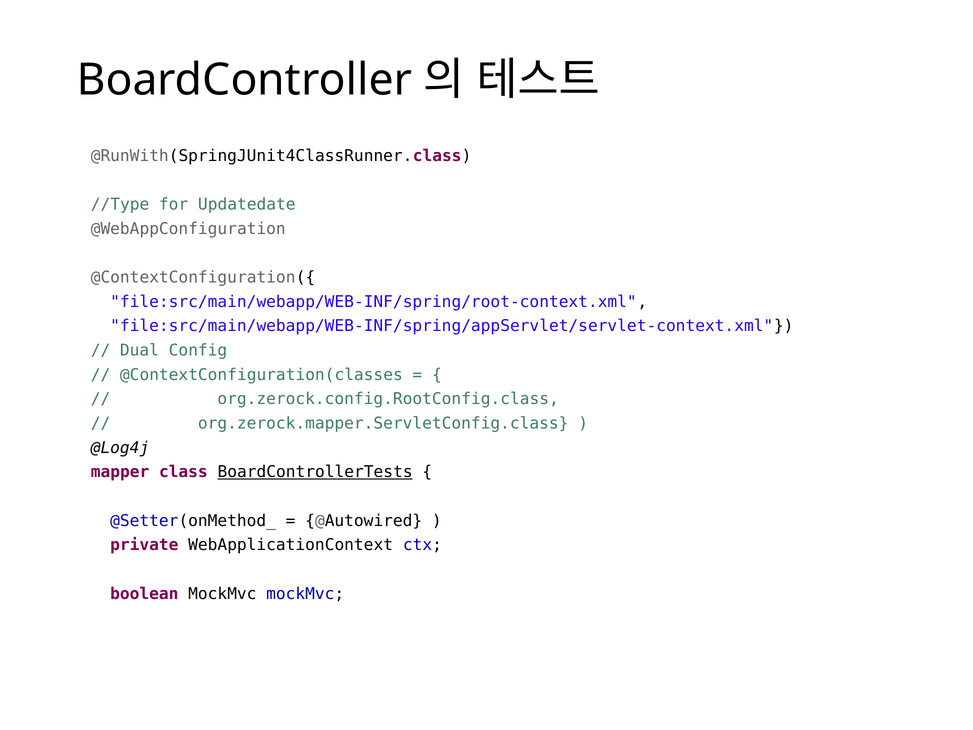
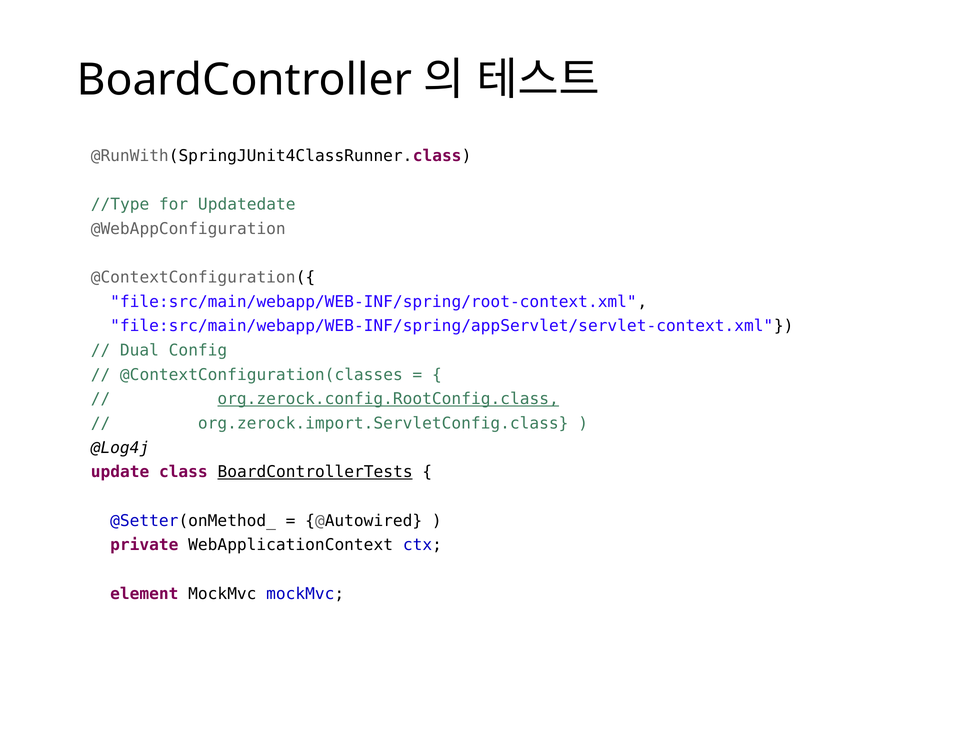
org.zerock.config.RootConfig.class underline: none -> present (388, 399)
org.zerock.mapper.ServletConfig.class: org.zerock.mapper.ServletConfig.class -> org.zerock.import.ServletConfig.class (383, 423)
mapper: mapper -> update (120, 472)
boolean: boolean -> element (144, 594)
